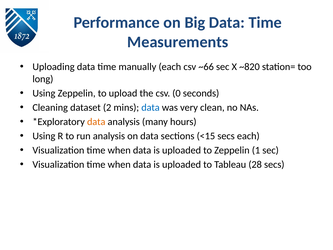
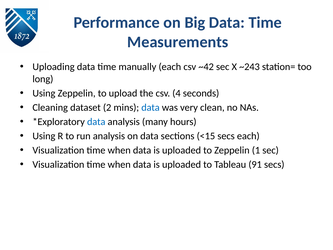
~66: ~66 -> ~42 (206, 67)
~820: ~820 -> ~243 (249, 67)
0: 0 -> 4 (176, 93)
data colour: orange -> blue (96, 122)
28: 28 -> 91 (255, 164)
